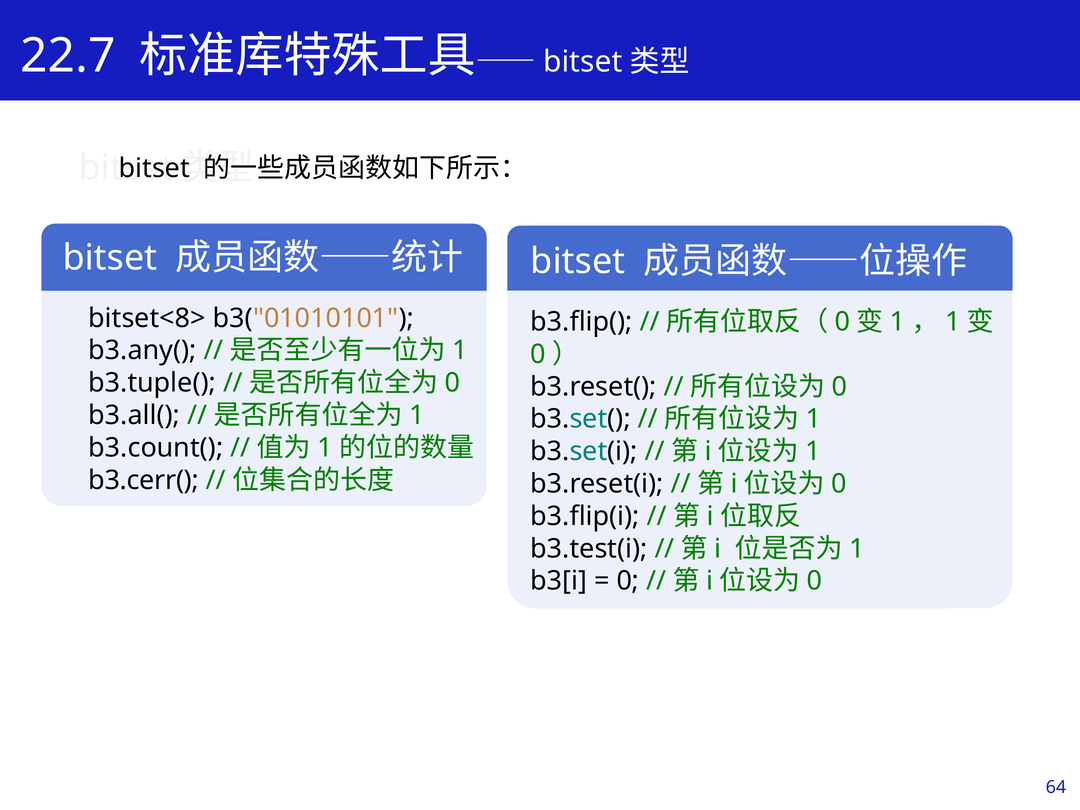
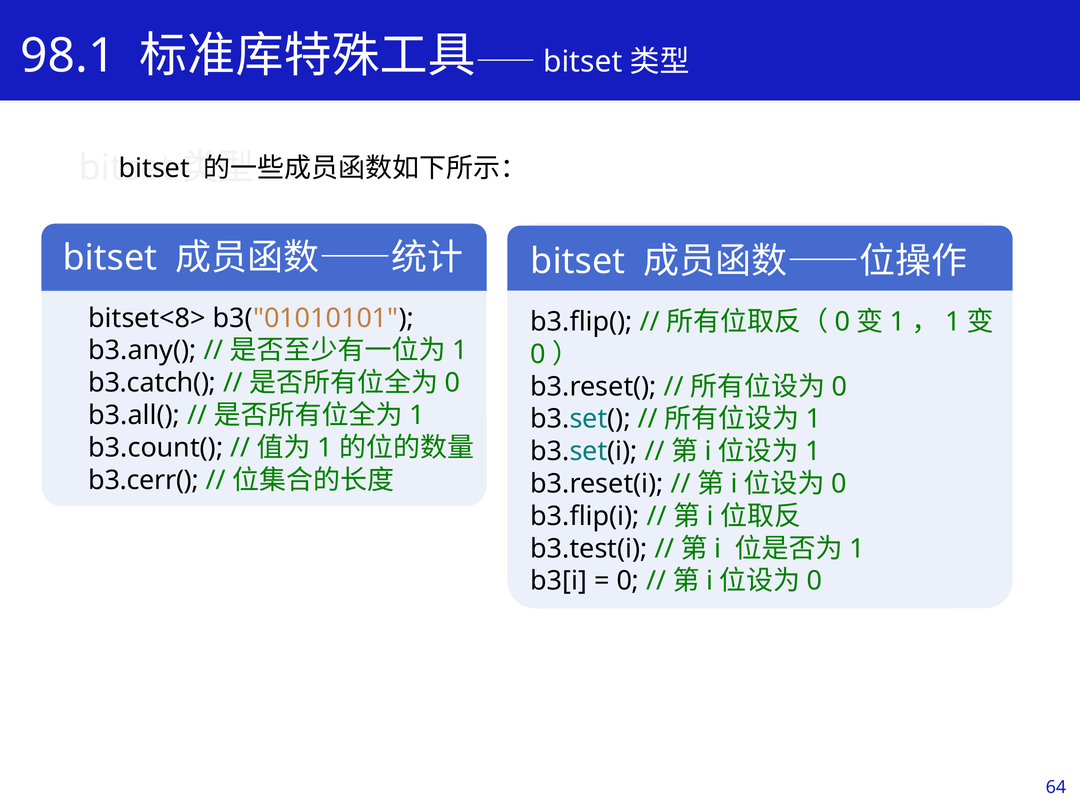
22.7: 22.7 -> 98.1 (68, 56)
b3.tuple(: b3.tuple( -> b3.catch( (152, 383)
